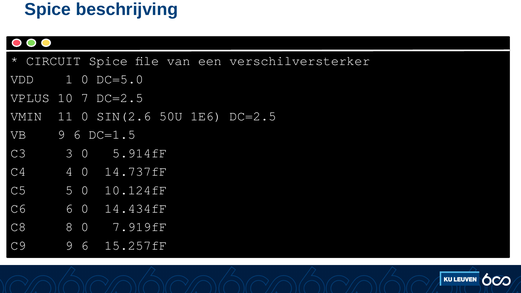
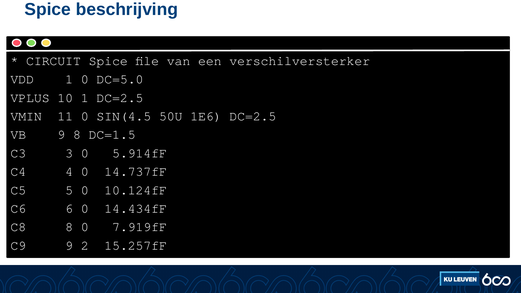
10 7: 7 -> 1 (85, 98)
SIN(2.6: SIN(2.6 -> SIN(4.5 (124, 116)
VB 9 6: 6 -> 8 (77, 135)
C9 9 6: 6 -> 2 (85, 245)
